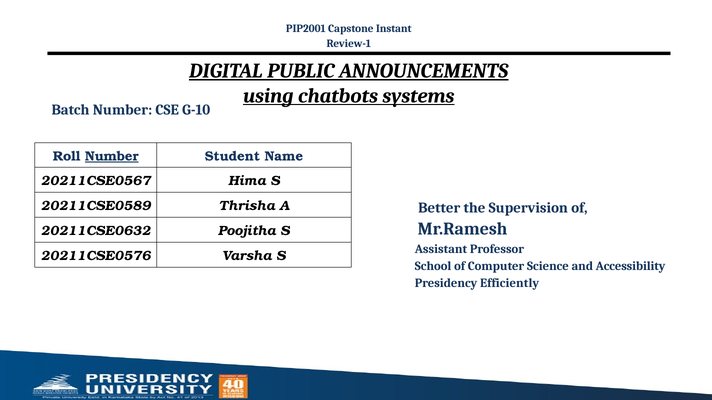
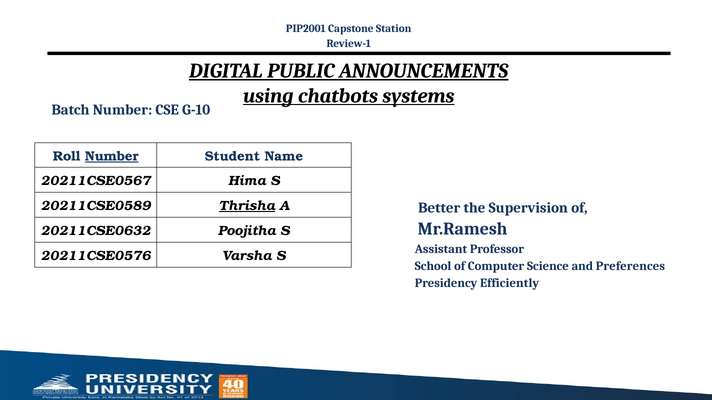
Instant: Instant -> Station (394, 29)
Thrisha underline: none -> present (247, 206)
Accessibility: Accessibility -> Preferences (630, 267)
